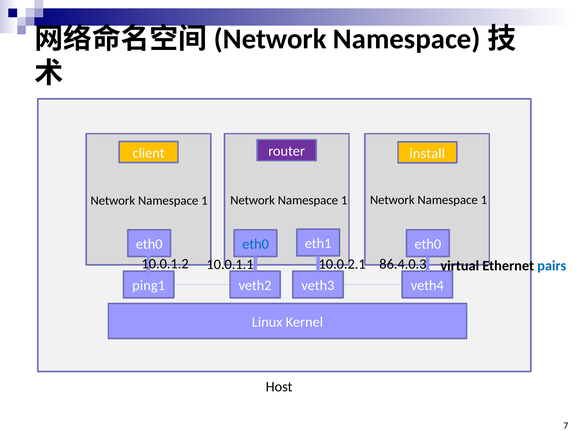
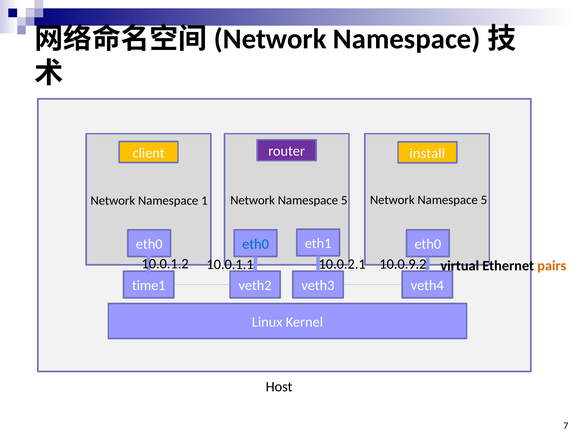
1: 1 -> 5 (344, 200)
1: 1 -> 5 (484, 200)
86.4.0.3: 86.4.0.3 -> 10.0.9.2 (403, 264)
pairs colour: blue -> orange (552, 266)
ping1: ping1 -> time1 (149, 286)
